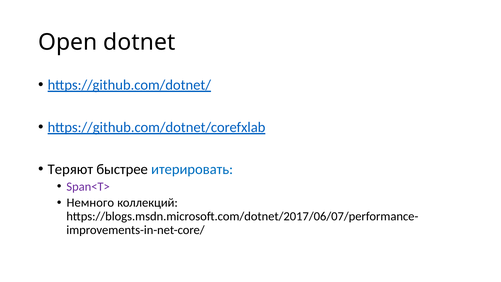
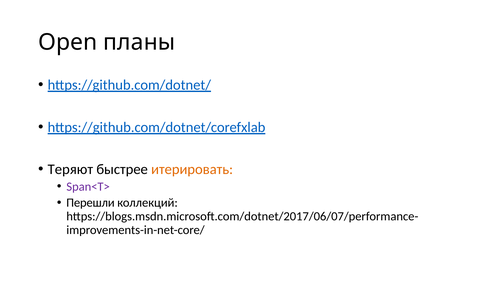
dotnet: dotnet -> планы (139, 42)
итерировать colour: blue -> orange (192, 169)
Немного: Немного -> Перешли (90, 203)
